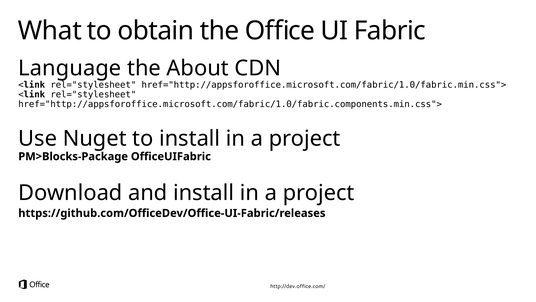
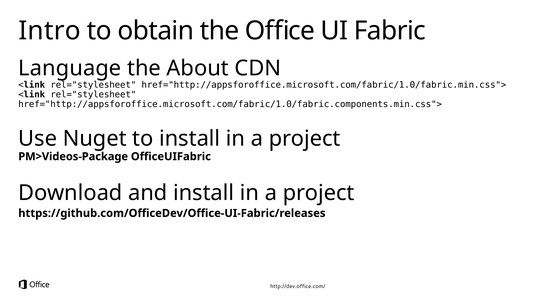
What: What -> Intro (50, 31)
PM>Blocks-Package: PM>Blocks-Package -> PM>Videos-Package (73, 156)
